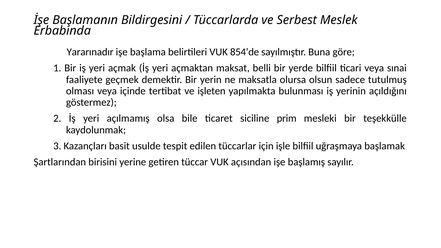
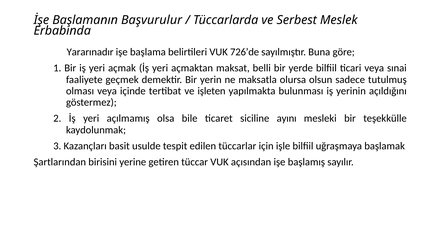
Bildirgesini: Bildirgesini -> Başvurulur (152, 20)
854’de: 854’de -> 726’de (245, 52)
prim: prim -> ayını (287, 118)
